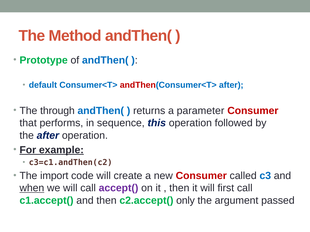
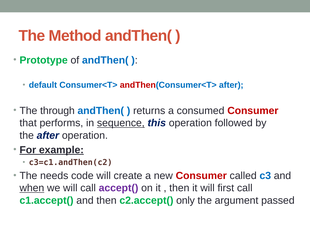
parameter: parameter -> consumed (201, 111)
sequence underline: none -> present (121, 123)
import: import -> needs (54, 176)
